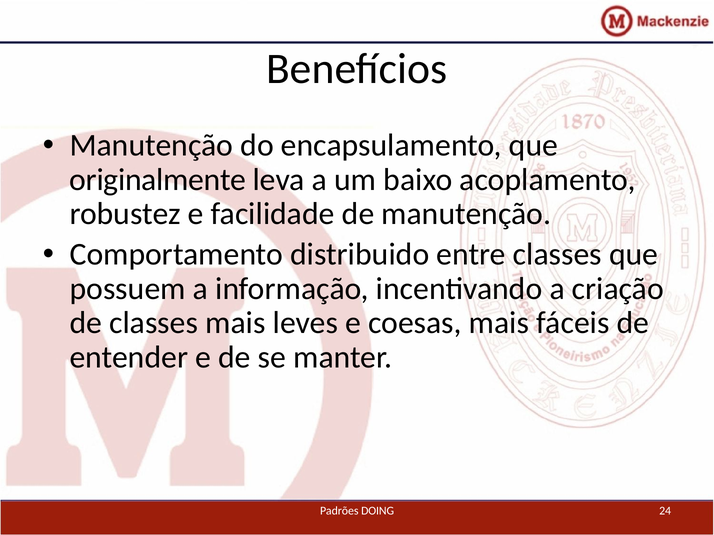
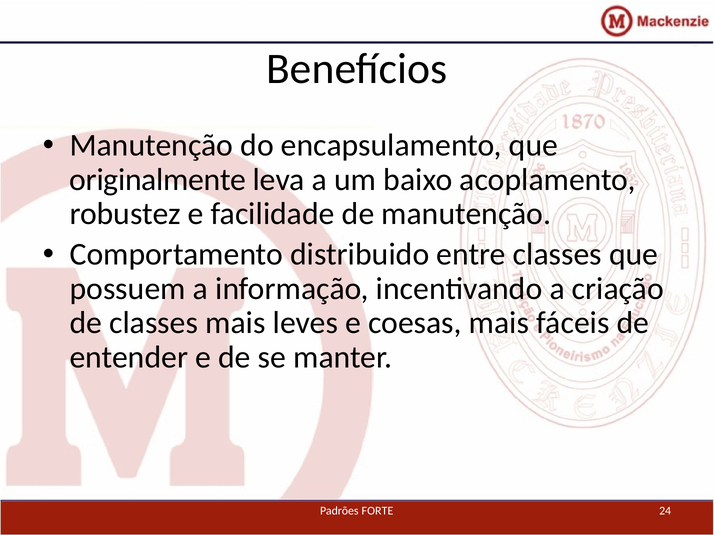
DOING: DOING -> FORTE (377, 511)
